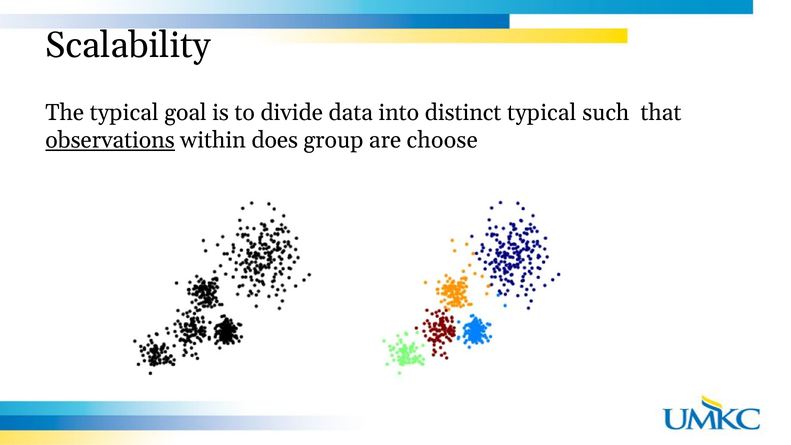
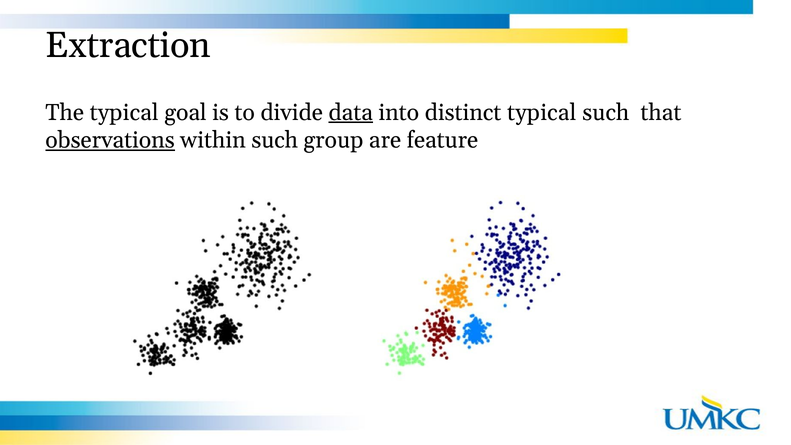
Scalability: Scalability -> Extraction (128, 45)
data underline: none -> present (351, 112)
within does: does -> such (275, 140)
choose: choose -> feature (442, 140)
